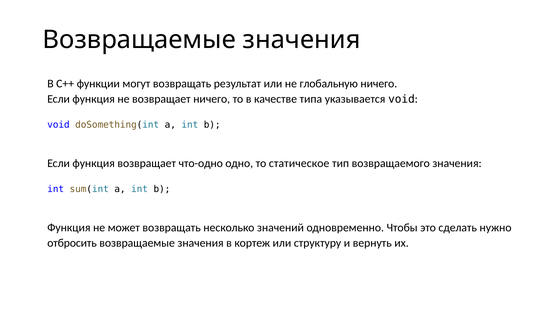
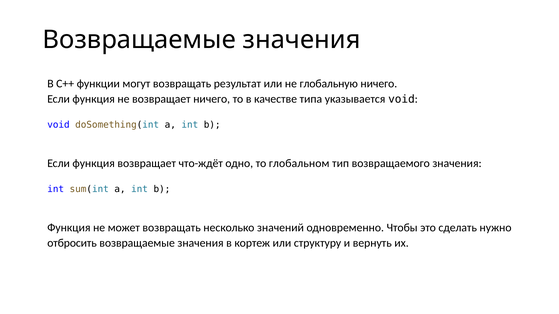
что-одно: что-одно -> что-ждёт (201, 164)
статическое: статическое -> глобальном (299, 164)
